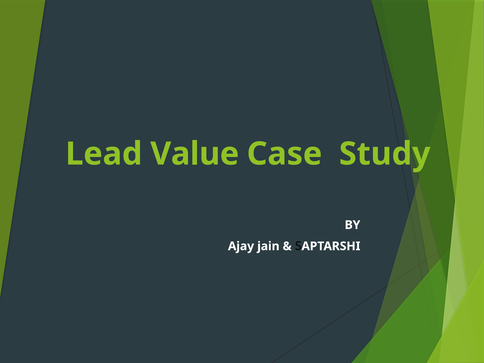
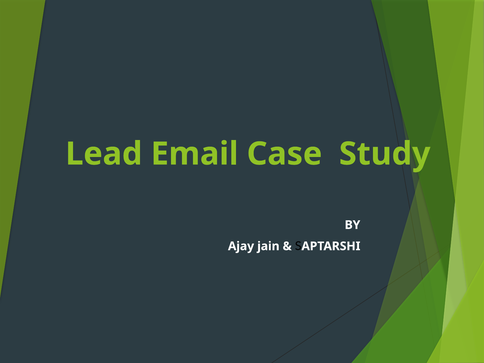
Value: Value -> Email (195, 154)
